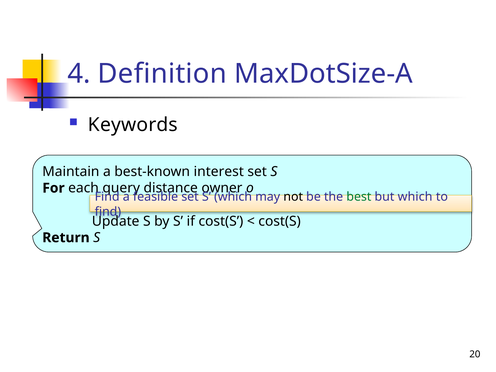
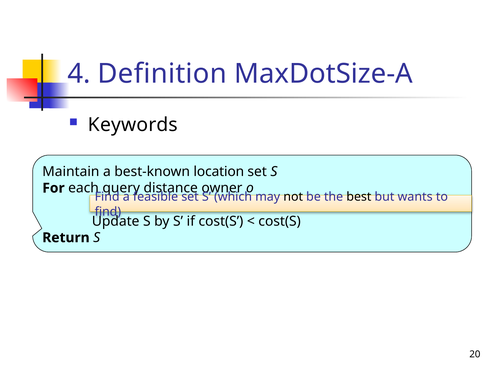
interest: interest -> location (219, 172)
best colour: green -> black (359, 197)
but which: which -> wants (415, 197)
